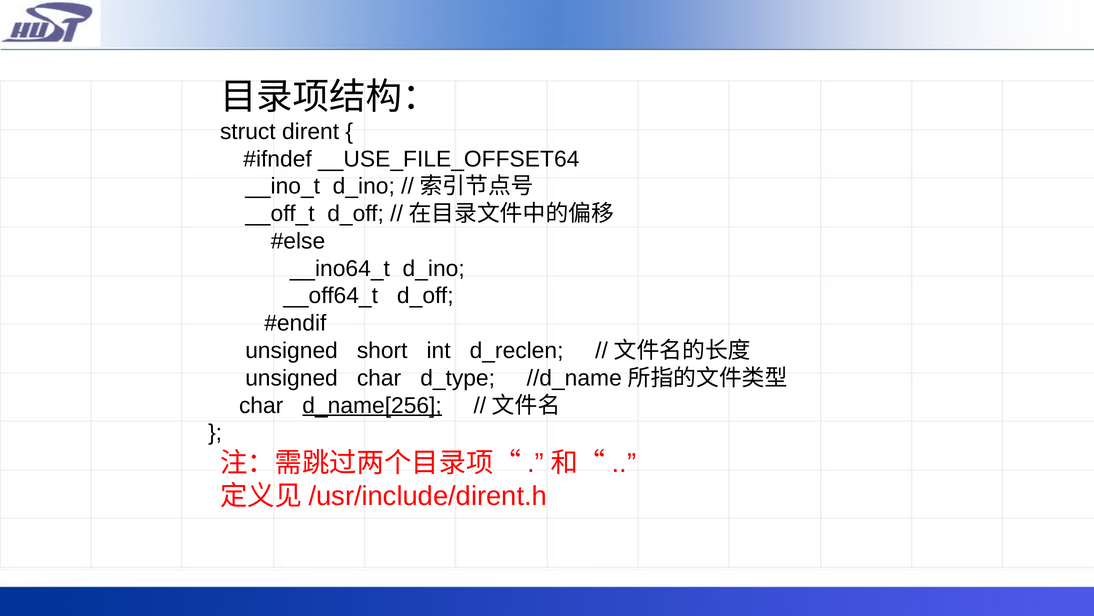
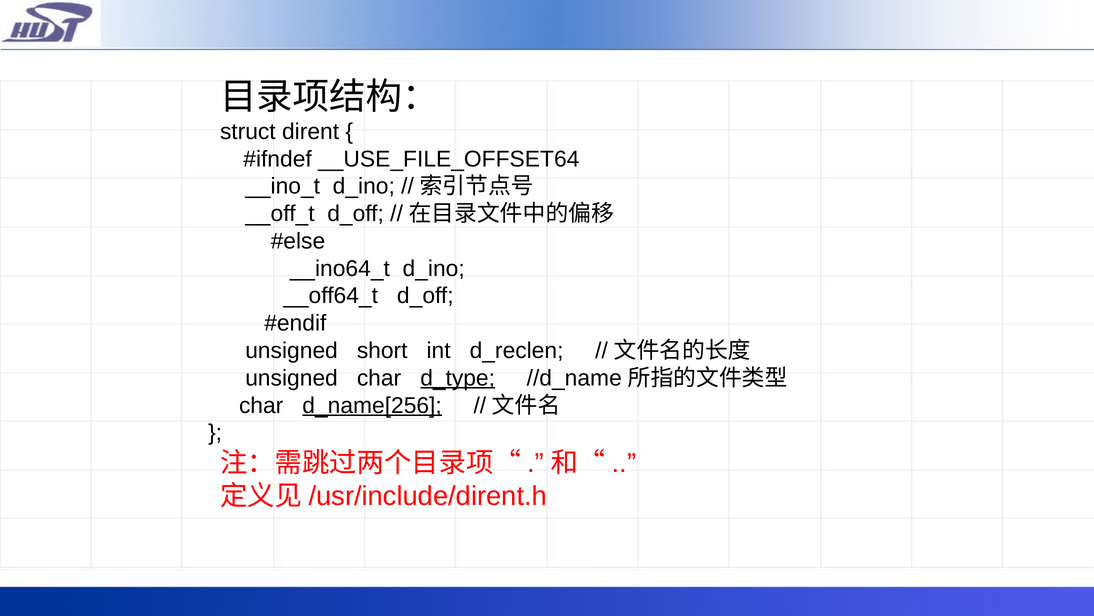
d_type underline: none -> present (458, 378)
